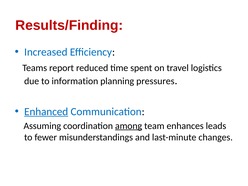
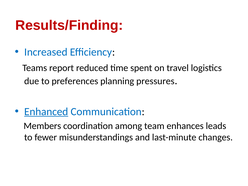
information: information -> preferences (75, 81)
Assuming: Assuming -> Members (42, 126)
among underline: present -> none (129, 126)
